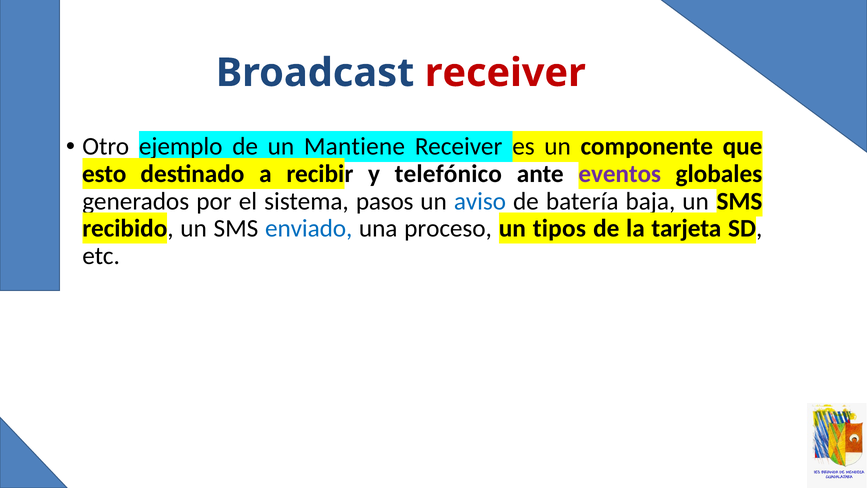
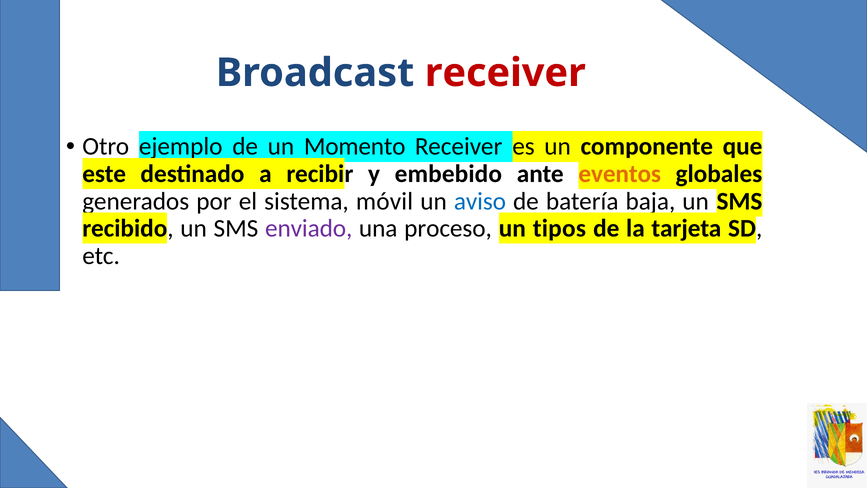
Mantiene: Mantiene -> Momento (355, 147)
esto: esto -> este (104, 174)
telefónico: telefónico -> embebido (448, 174)
eventos colour: purple -> orange (620, 174)
pasos: pasos -> móvil (385, 201)
enviado colour: blue -> purple (309, 228)
